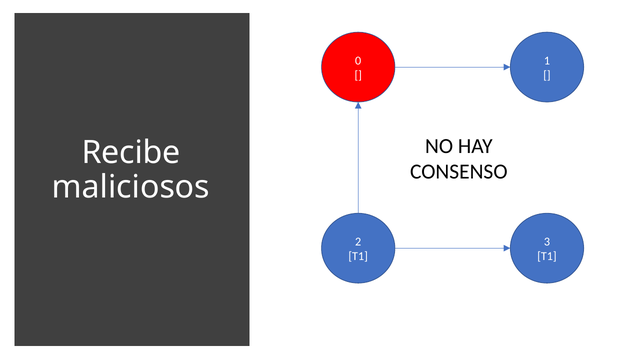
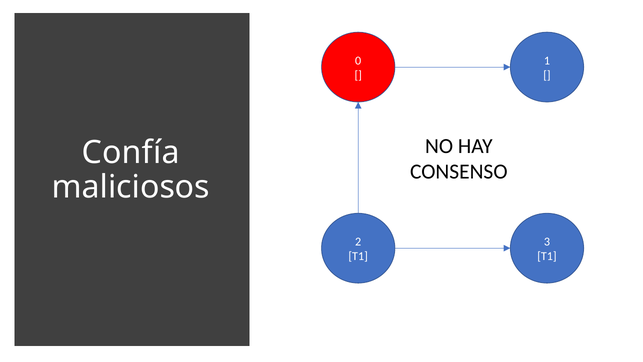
Recibe: Recibe -> Confía (131, 152)
